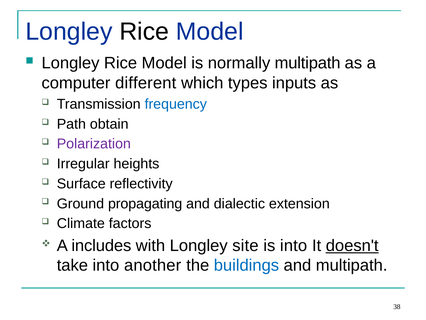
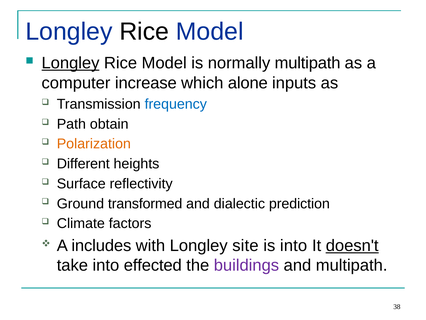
Longley underline: none -> present (71, 63)
different: different -> increase (146, 83)
types: types -> alone (248, 83)
Polarization colour: purple -> orange (94, 144)
Irregular: Irregular -> Different (83, 164)
propagating: propagating -> transformed (145, 203)
extension: extension -> prediction (299, 203)
another: another -> effected (153, 265)
buildings colour: blue -> purple (246, 265)
